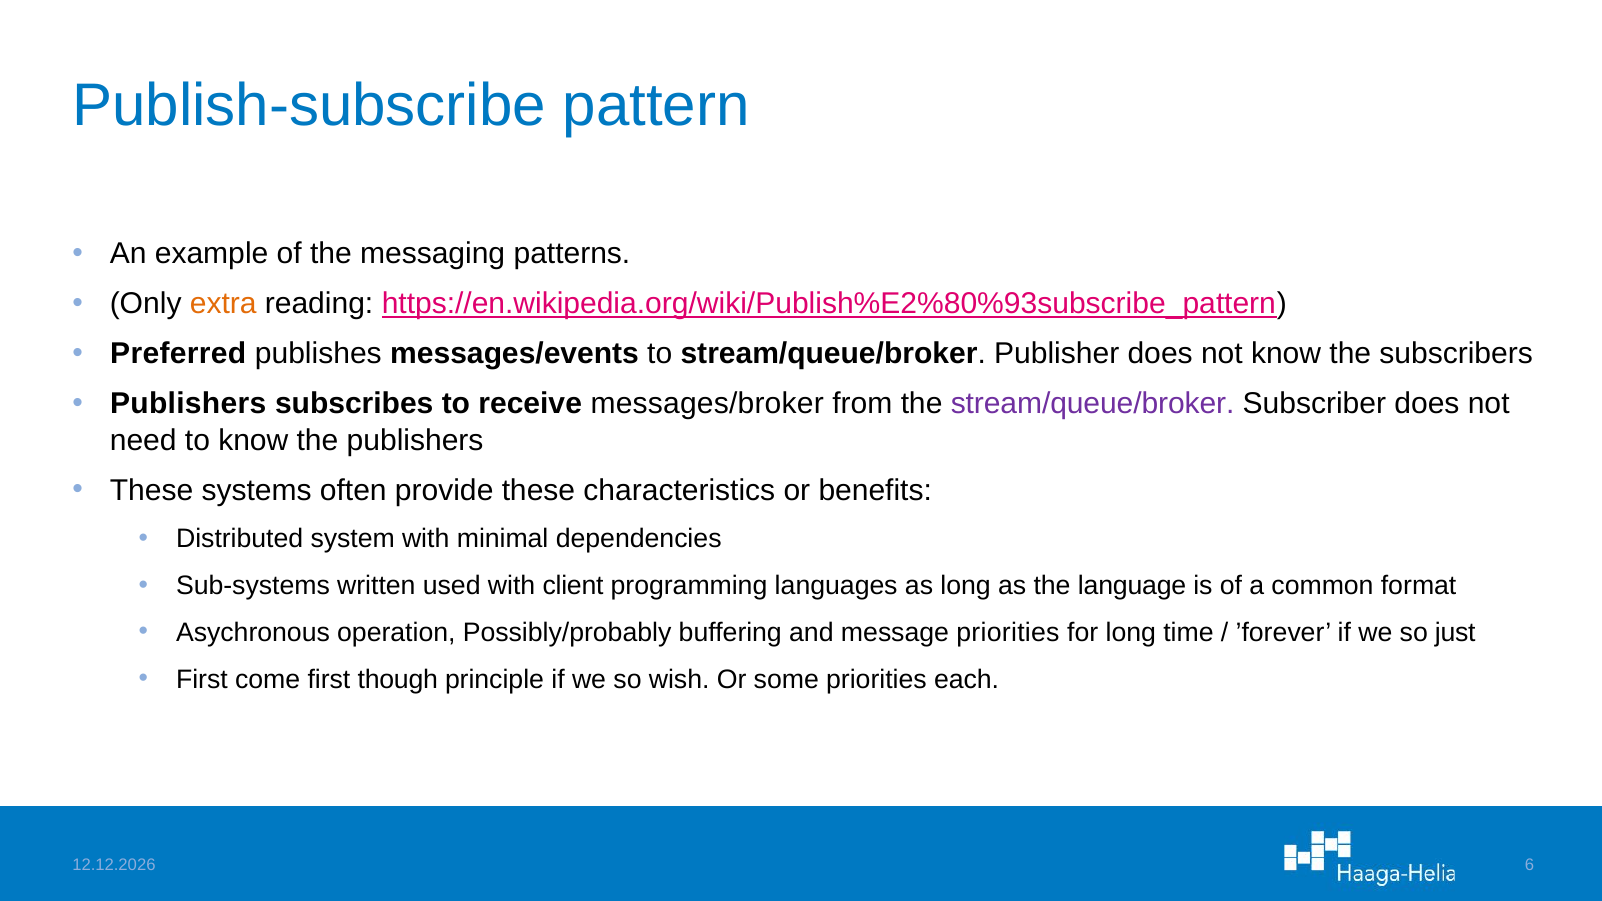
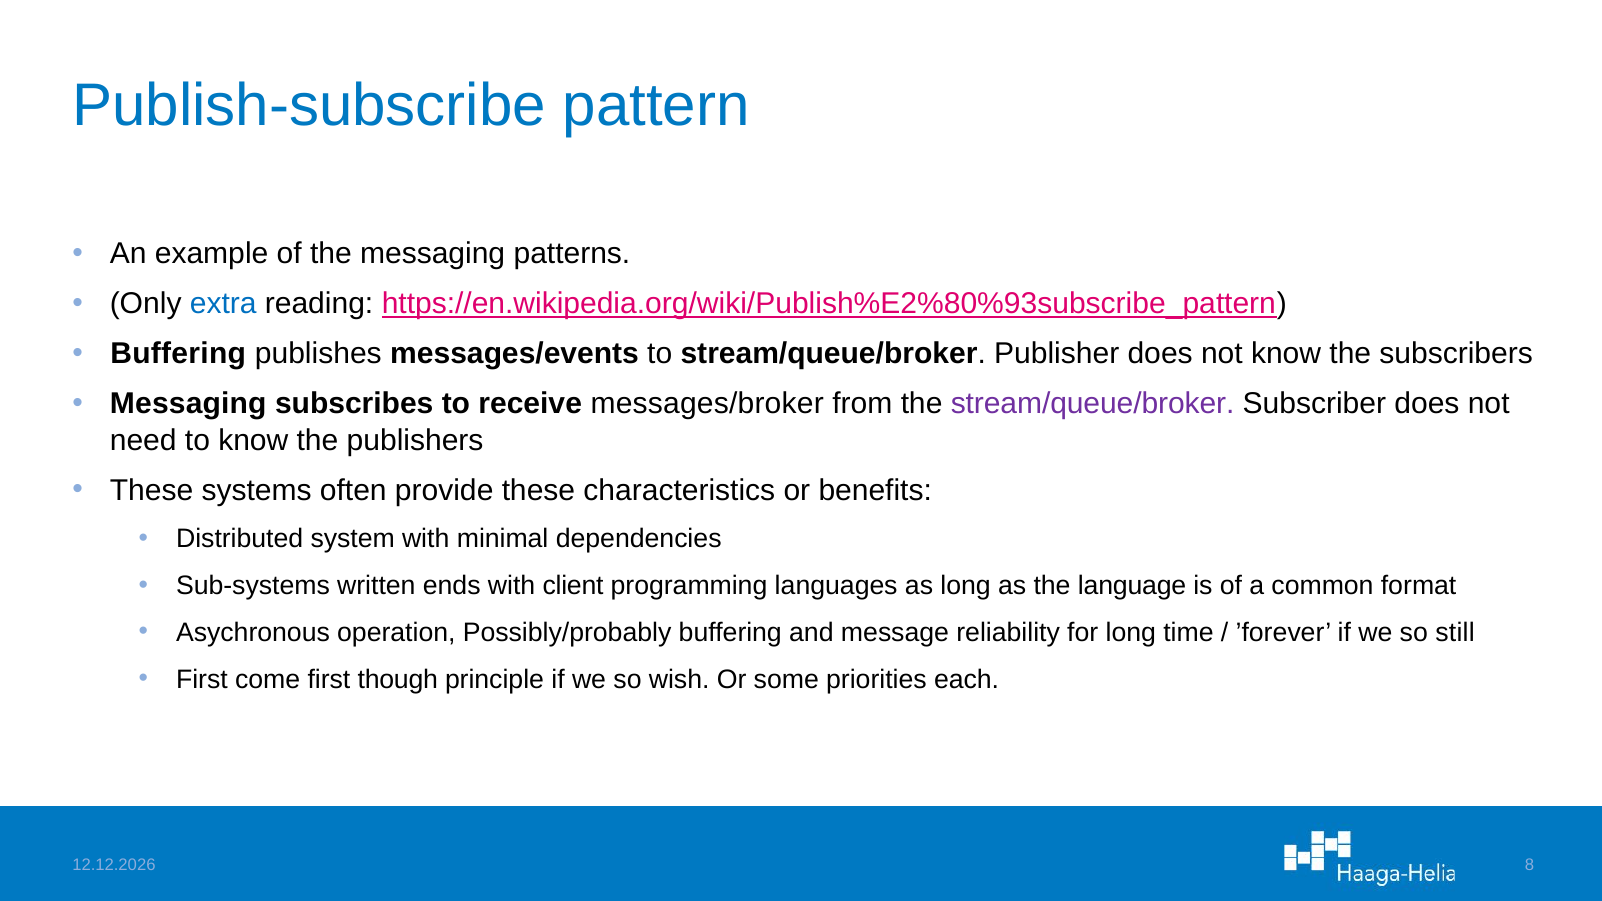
extra colour: orange -> blue (223, 304)
Preferred: Preferred -> Buffering (178, 354)
Publishers: Publishers -> Messaging (188, 404)
used: used -> ends (452, 586)
message priorities: priorities -> reliability (1008, 633)
just: just -> still (1455, 633)
6: 6 -> 8 (1530, 865)
